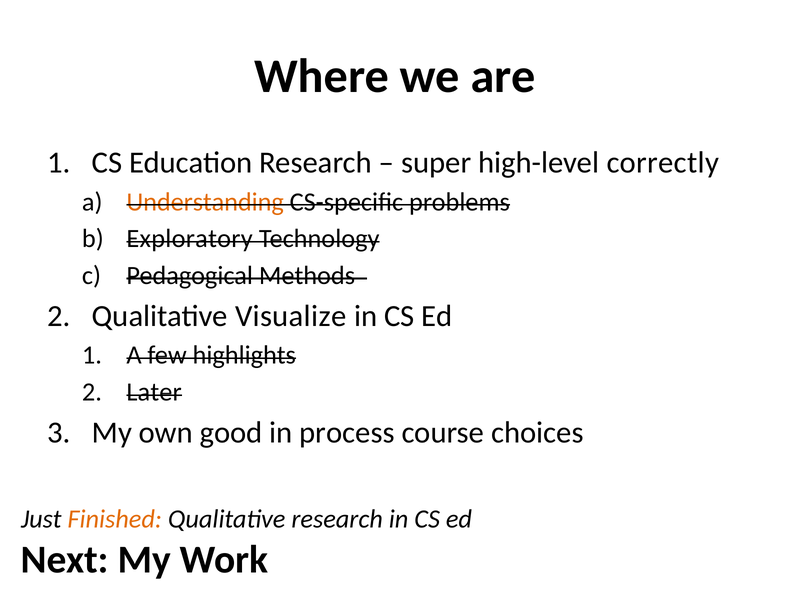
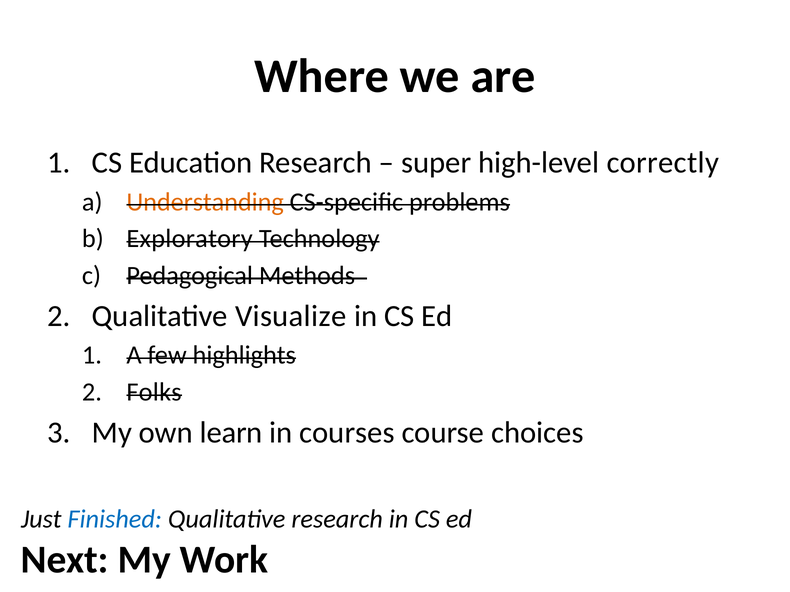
Later: Later -> Folks (154, 392)
good: good -> learn (231, 433)
process: process -> courses (347, 433)
Finished colour: orange -> blue (115, 520)
